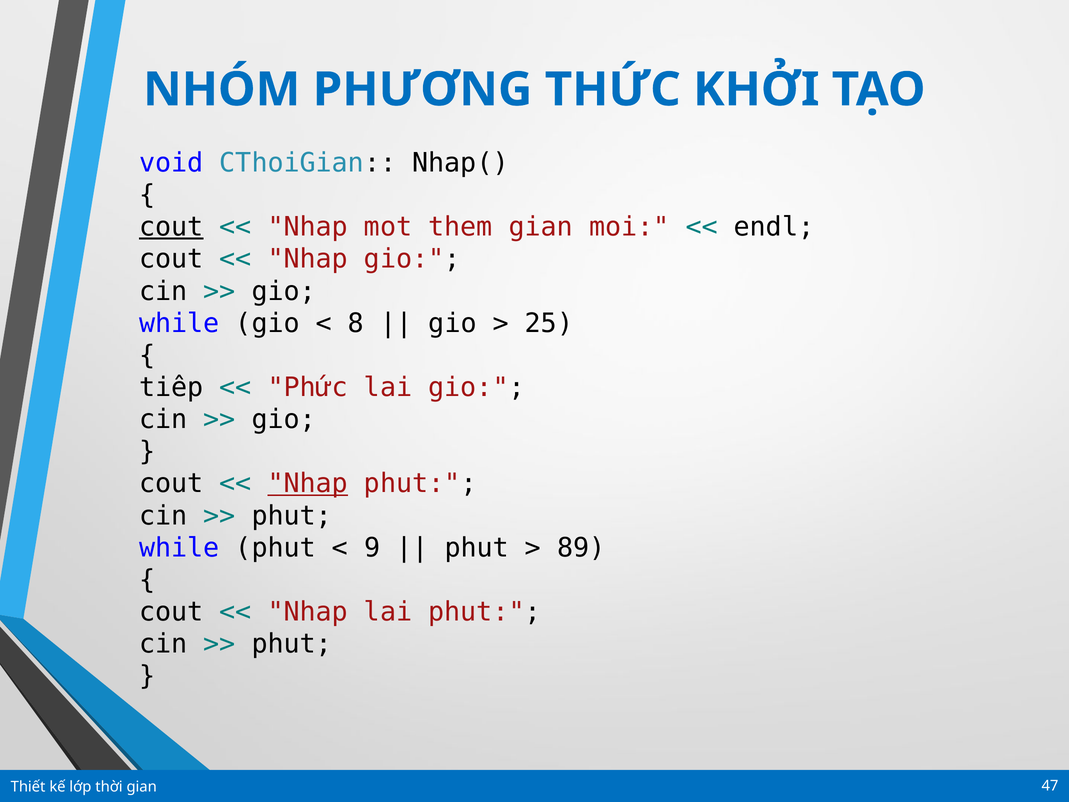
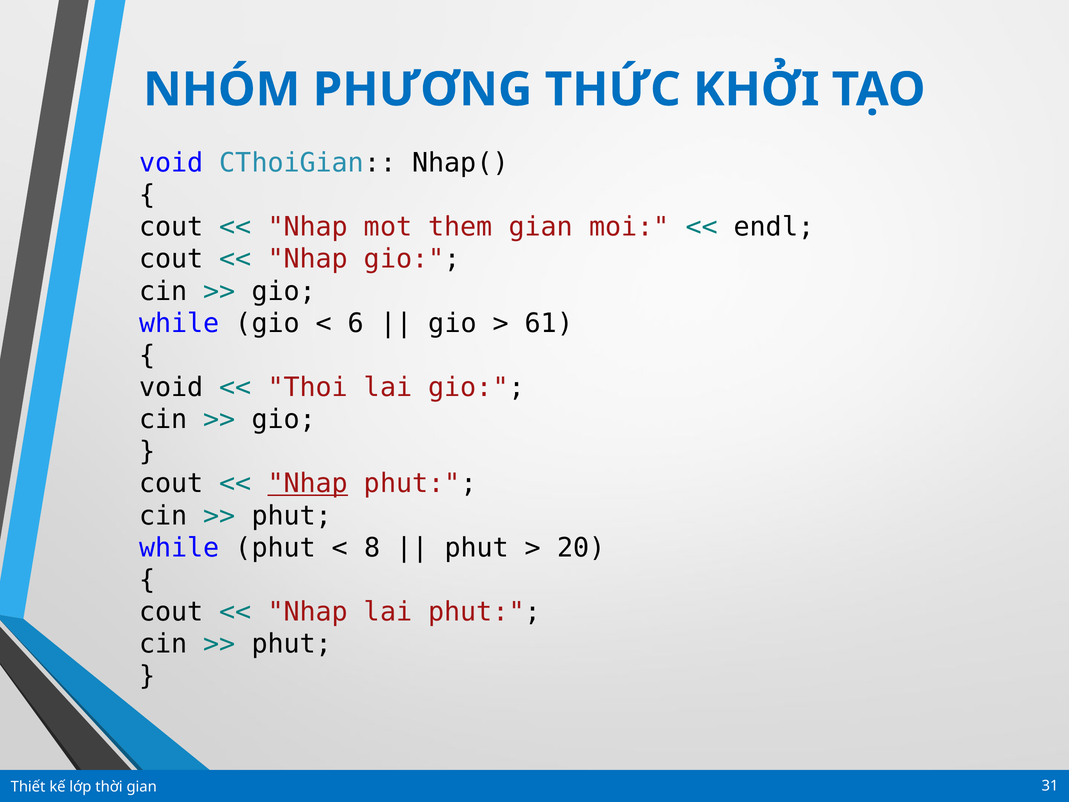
cout underline: present -> none (171, 227)
8: 8 -> 6 (356, 323)
25: 25 -> 61 (549, 323)
tiếp: tiếp -> void (171, 387)
Phức: Phức -> Thoi (308, 387)
9: 9 -> 8 (372, 548)
89: 89 -> 20 (581, 548)
47: 47 -> 31 (1050, 786)
